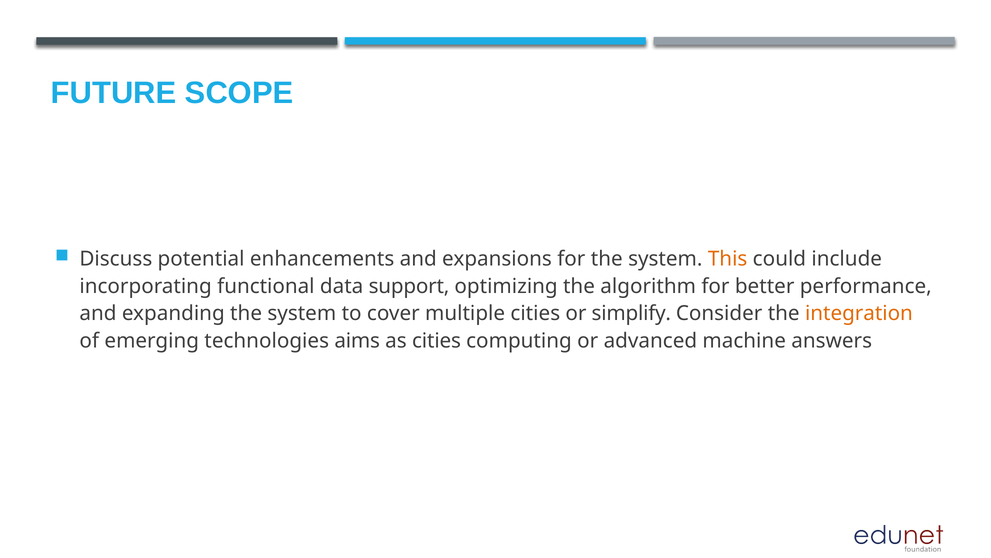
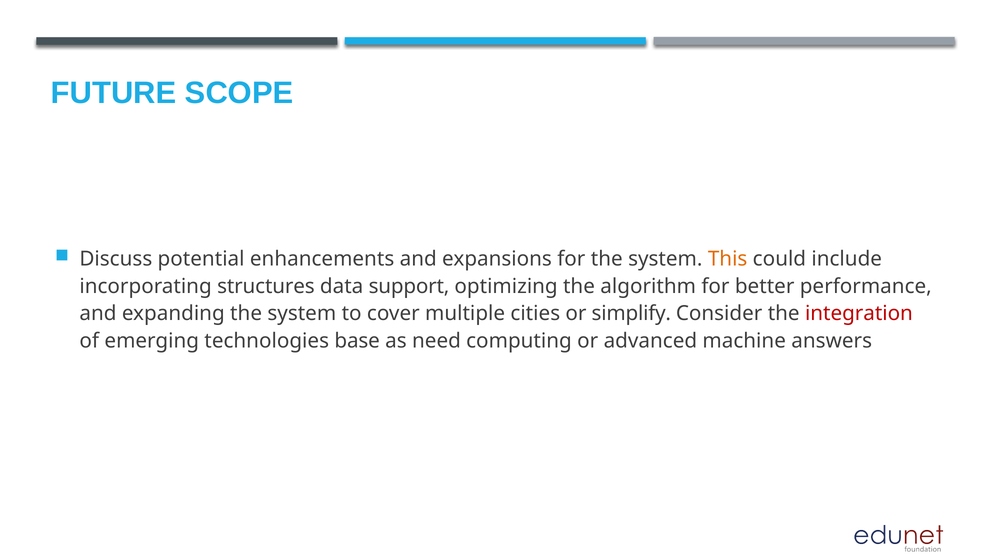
functional: functional -> structures (266, 286)
integration colour: orange -> red (859, 313)
aims: aims -> base (357, 340)
as cities: cities -> need (436, 340)
